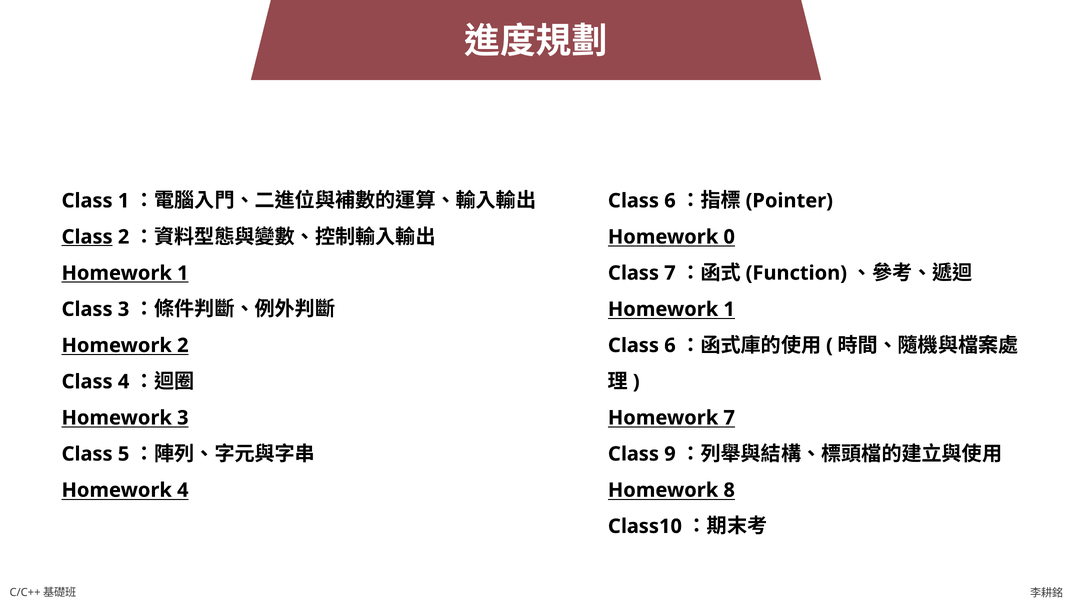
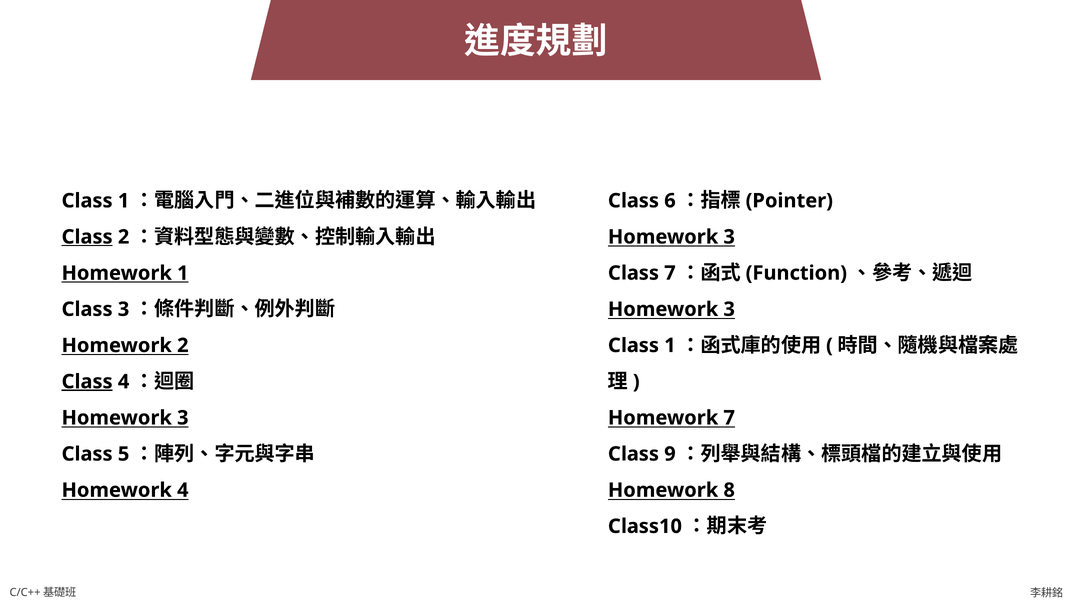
0: 0 -> 3 (729, 237)
1: 1 -> 3 (729, 309)
6: 6 -> 1 (670, 345)
Class underline: none -> present (87, 382)
